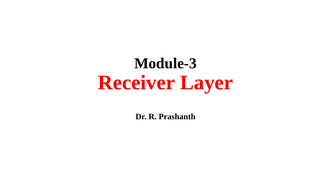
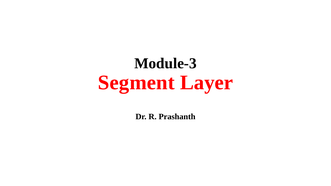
Receiver: Receiver -> Segment (136, 83)
